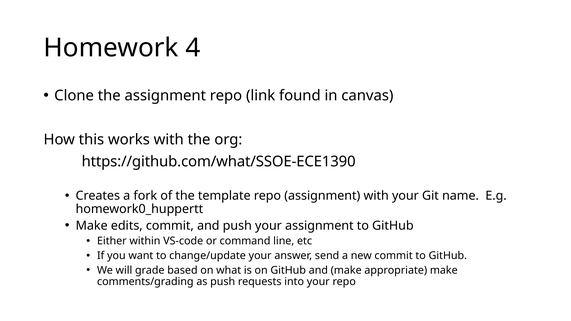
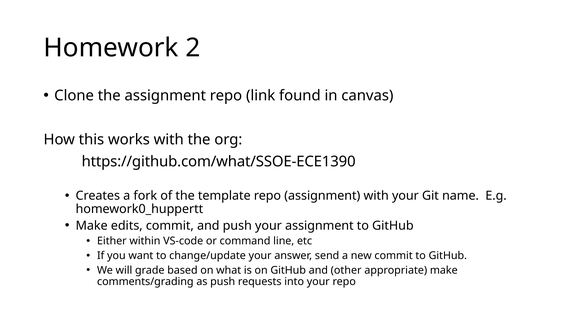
4: 4 -> 2 (193, 48)
and make: make -> other (346, 270)
